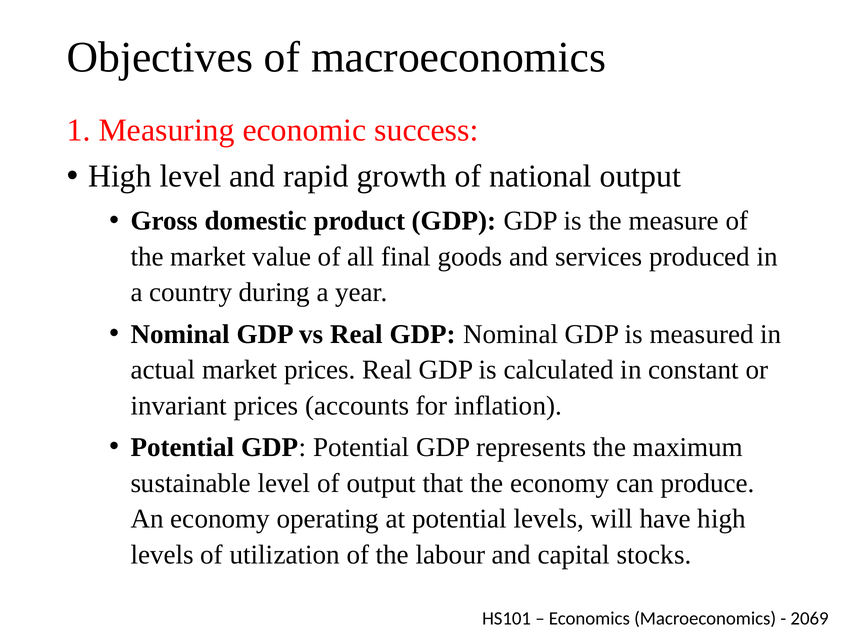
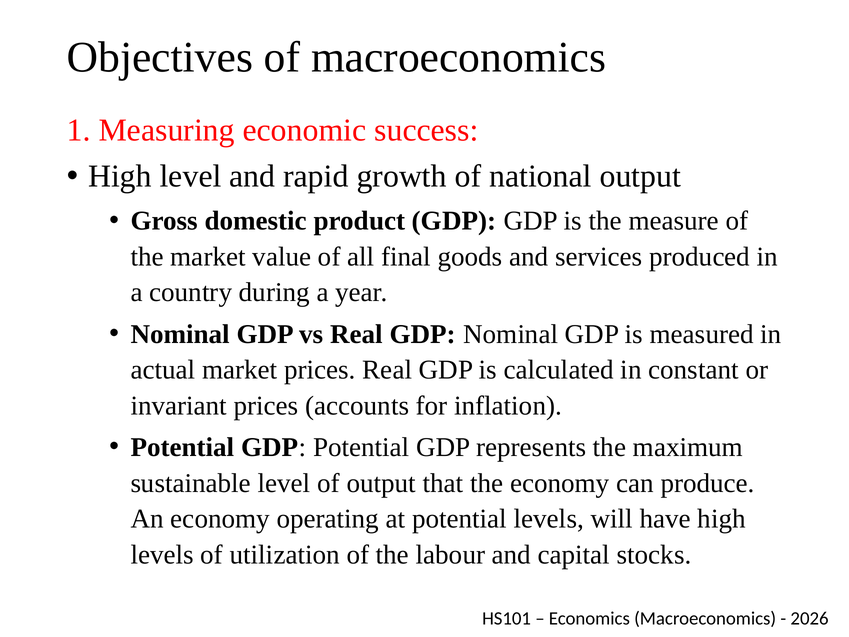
2069: 2069 -> 2026 (810, 618)
